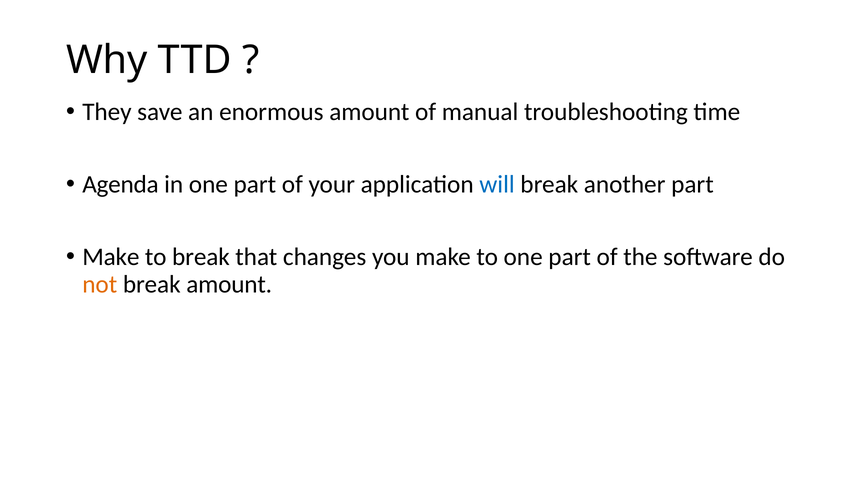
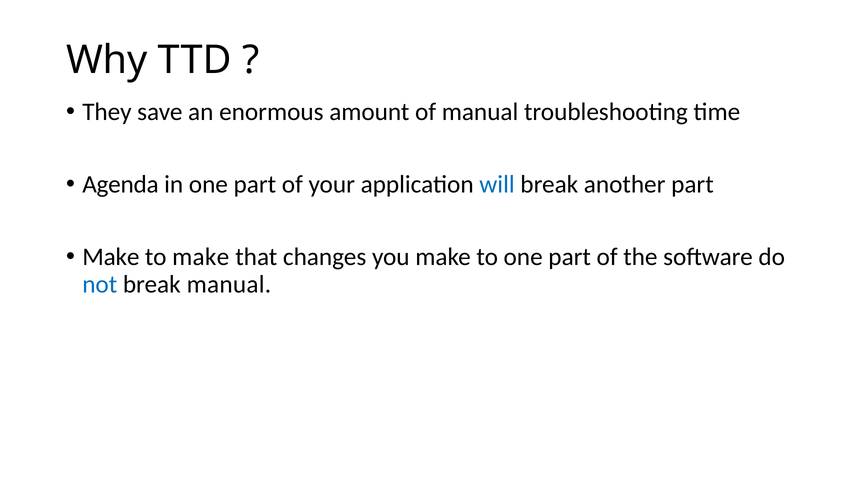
to break: break -> make (201, 257)
not colour: orange -> blue (100, 284)
break amount: amount -> manual (229, 284)
